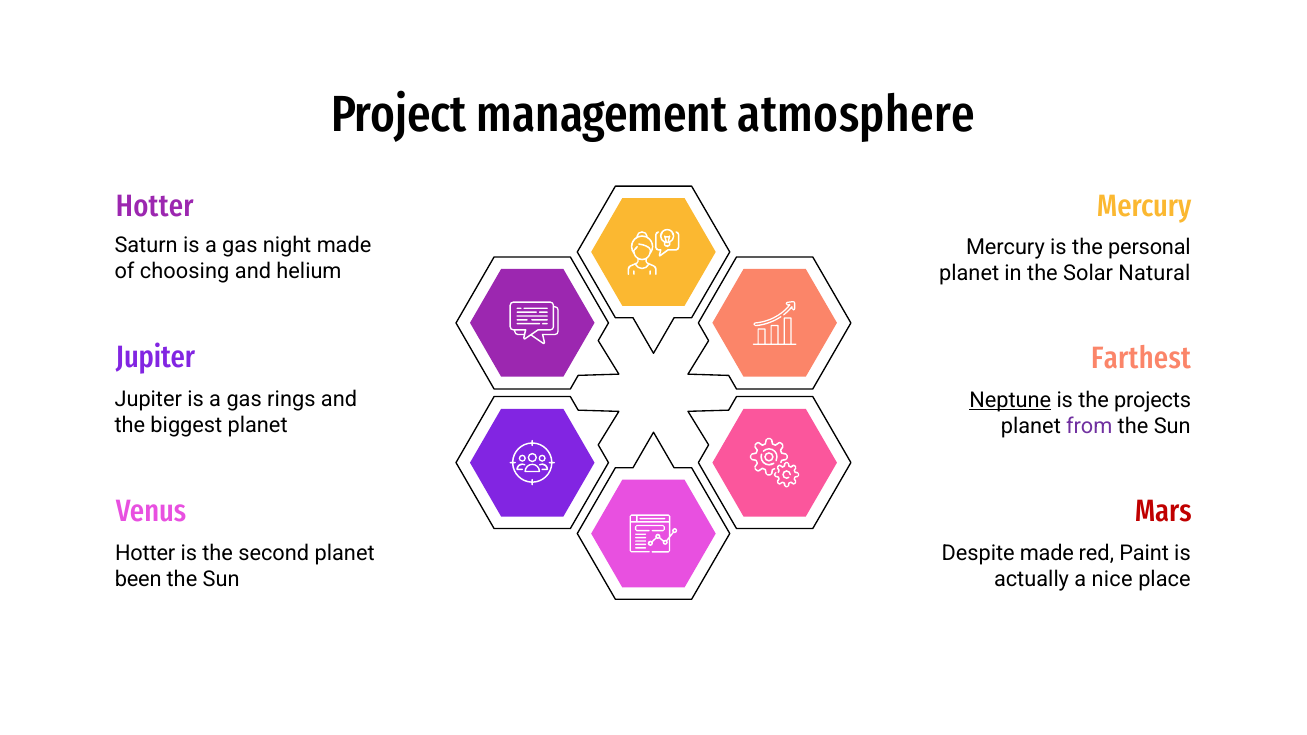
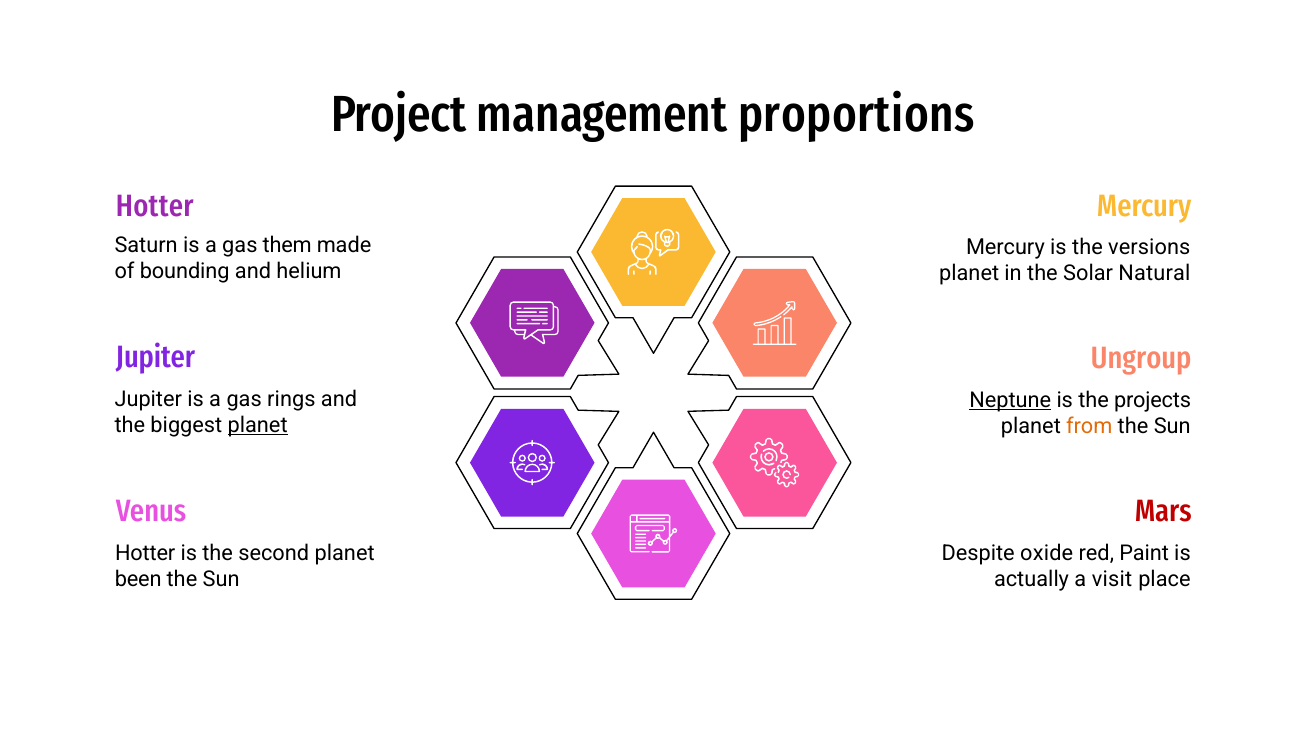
atmosphere: atmosphere -> proportions (856, 115)
night: night -> them (287, 245)
personal: personal -> versions (1149, 247)
choosing: choosing -> bounding (185, 271)
Farthest: Farthest -> Ungroup (1141, 358)
planet underline: none -> present (258, 425)
from colour: purple -> orange (1089, 426)
Despite made: made -> oxide (1047, 553)
nice: nice -> visit (1112, 579)
